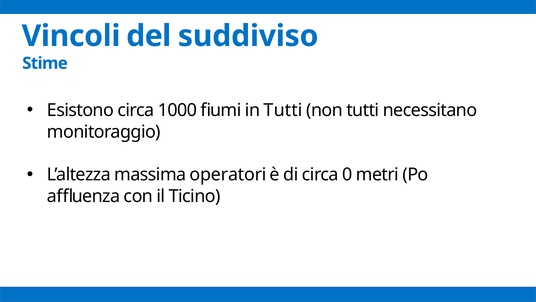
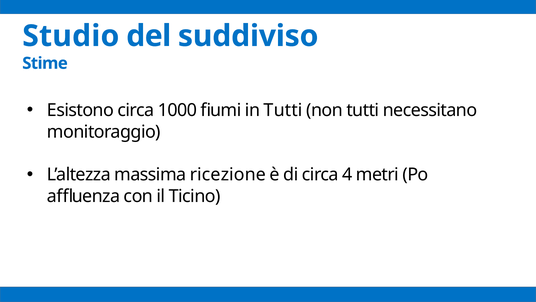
Vincoli: Vincoli -> Studio (71, 36)
operatori: operatori -> ricezione (228, 174)
0: 0 -> 4 (347, 174)
